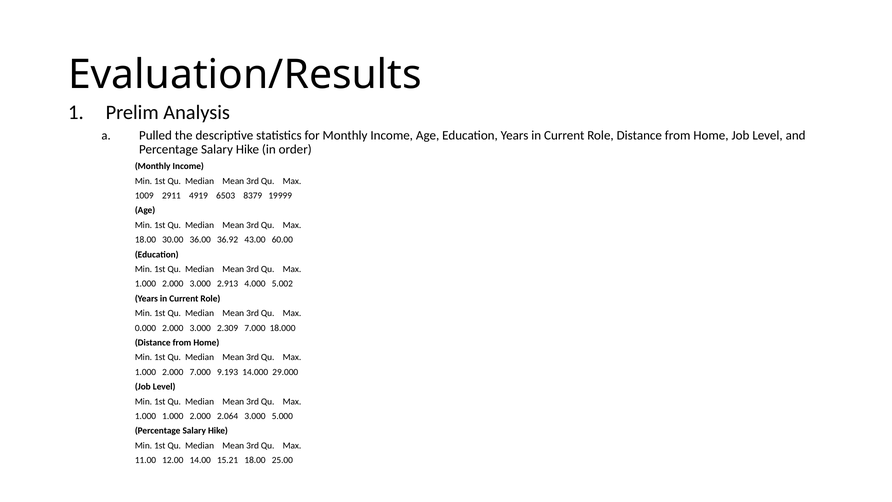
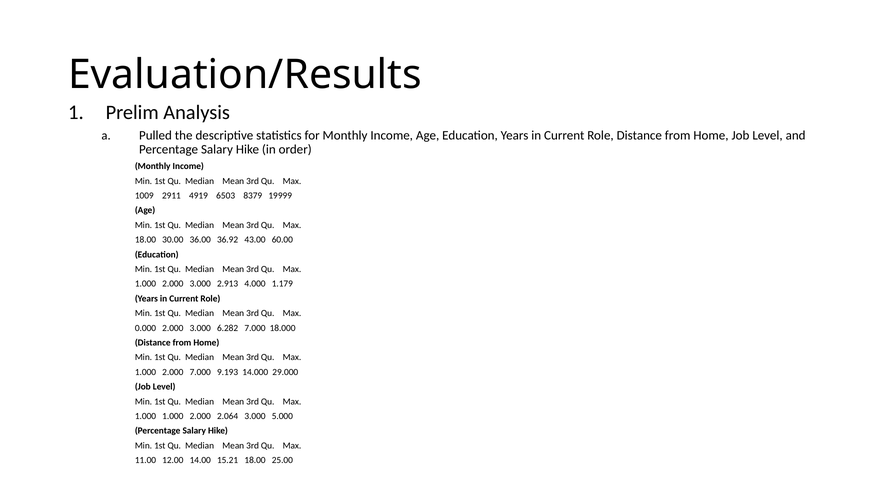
5.002: 5.002 -> 1.179 (282, 284)
2.309: 2.309 -> 6.282 (228, 328)
